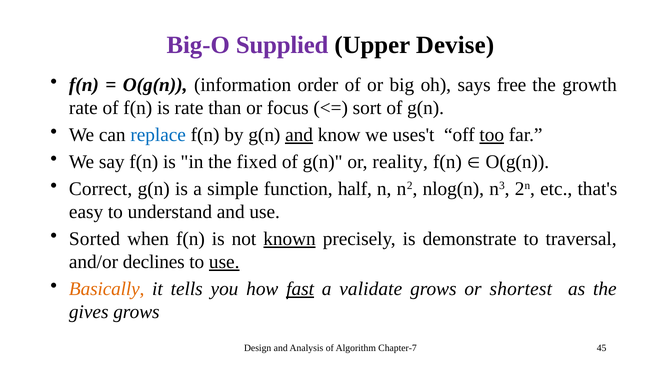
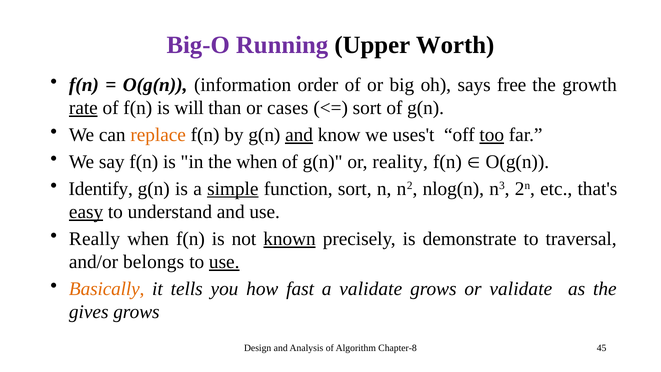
Supplied: Supplied -> Running (282, 45)
Devise: Devise -> Worth (455, 45)
rate underline: none -> present (83, 108)
is rate: rate -> will (189, 108)
focus: focus -> cases (288, 108)
replace colour: blue -> orange (158, 135)
the fixed: fixed -> when (257, 162)
Correct: Correct -> Identify (101, 189)
simple underline: none -> present (233, 189)
function half: half -> sort (355, 189)
easy underline: none -> present (86, 212)
Sorted: Sorted -> Really (95, 239)
declines: declines -> belongs (154, 262)
fast underline: present -> none (300, 289)
or shortest: shortest -> validate (521, 289)
Chapter-7: Chapter-7 -> Chapter-8 (398, 348)
